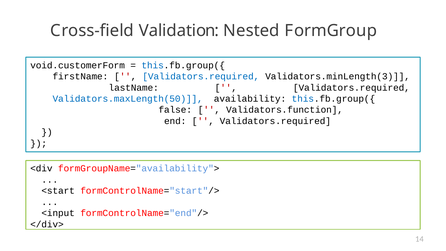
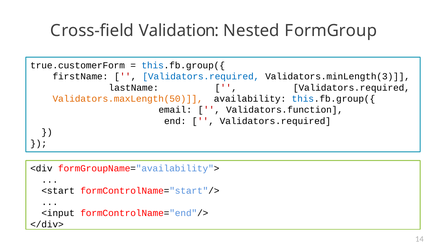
void.customerForm: void.customerForm -> true.customerForm (78, 65)
Validators.maxLength(50 colour: blue -> orange (128, 99)
false: false -> email (175, 110)
